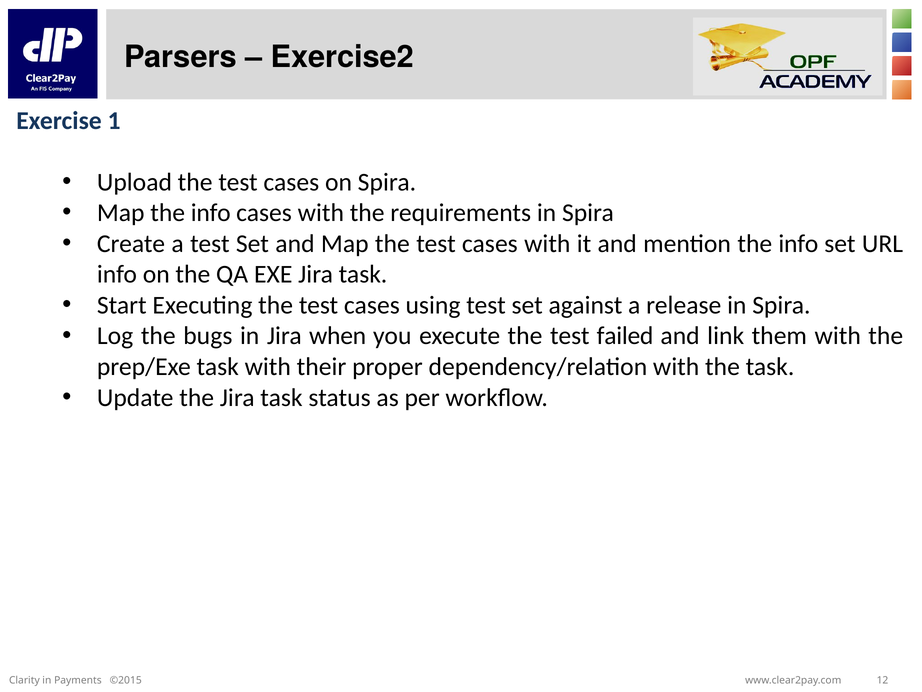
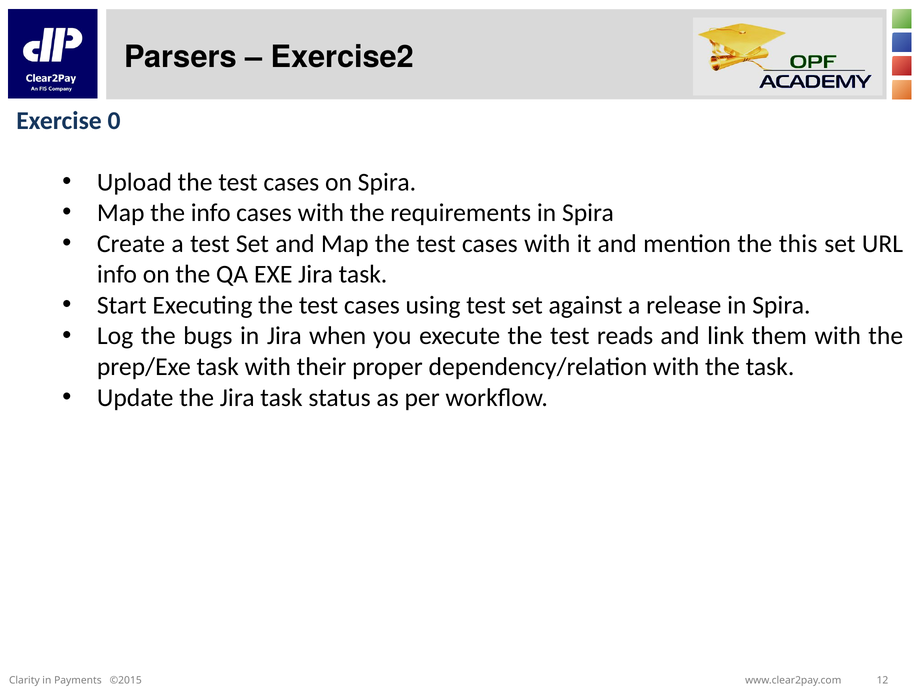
1: 1 -> 0 (114, 121)
mention the info: info -> this (798, 244)
failed: failed -> reads (625, 336)
